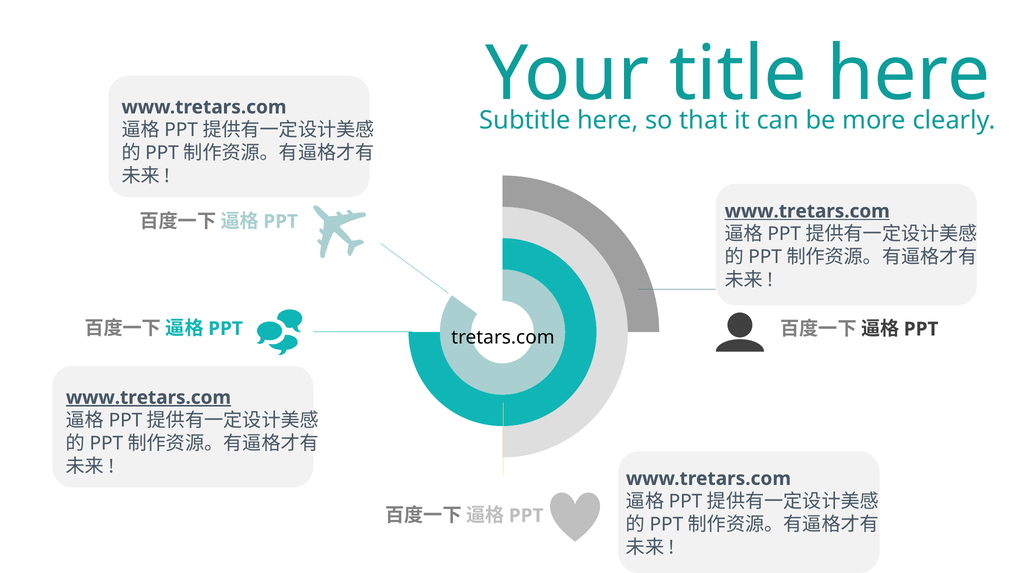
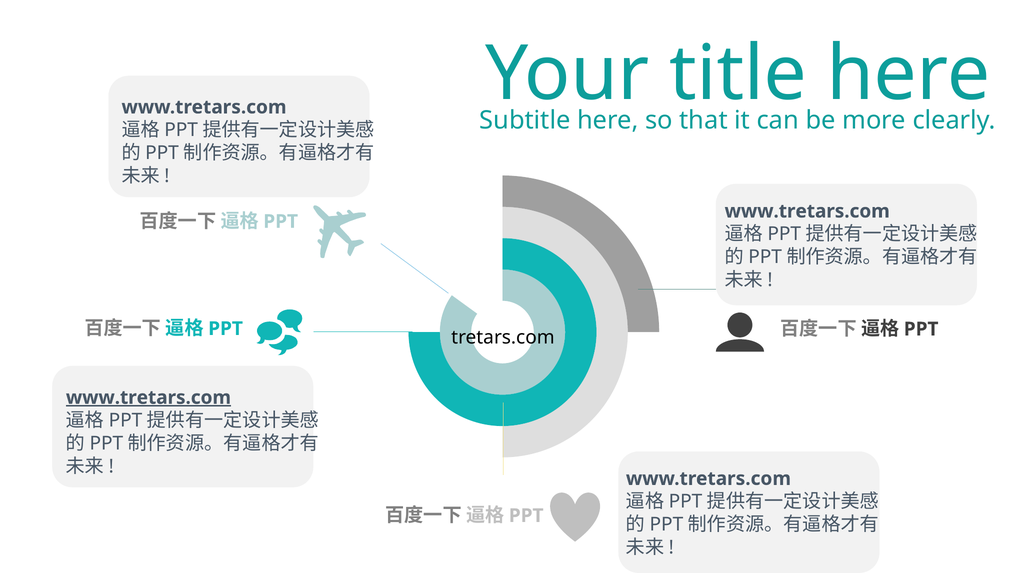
www.tretars.com underline: present -> none (807, 211)
